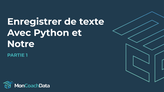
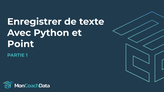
Notre: Notre -> Point (21, 44)
